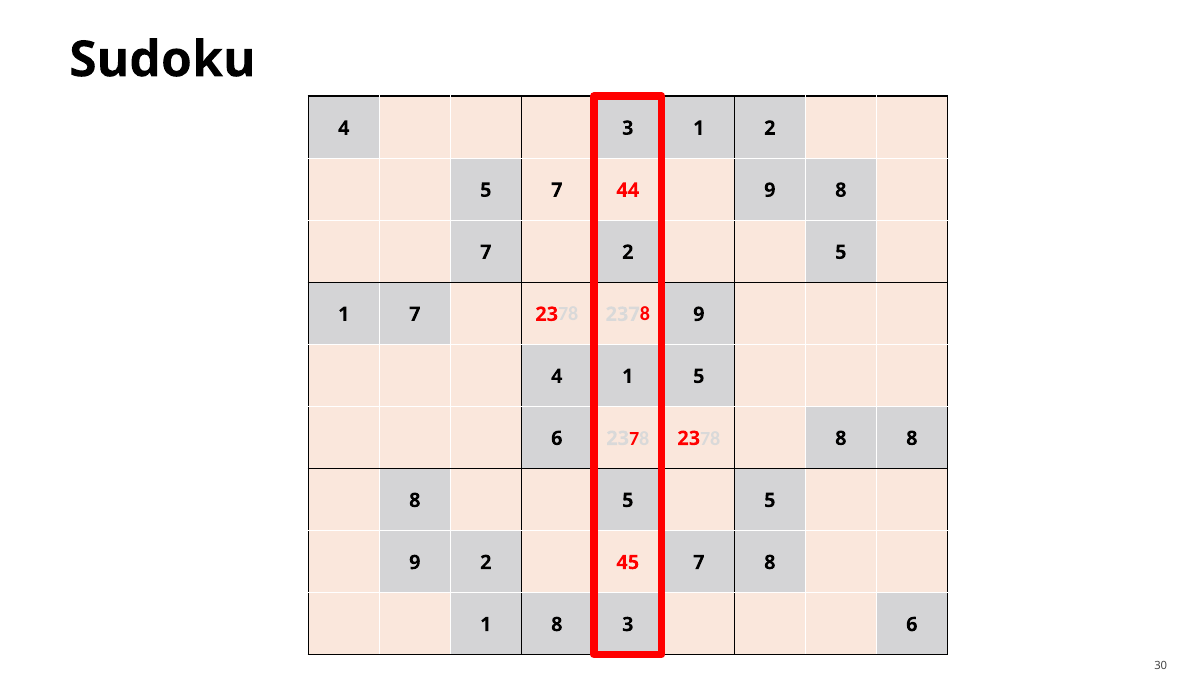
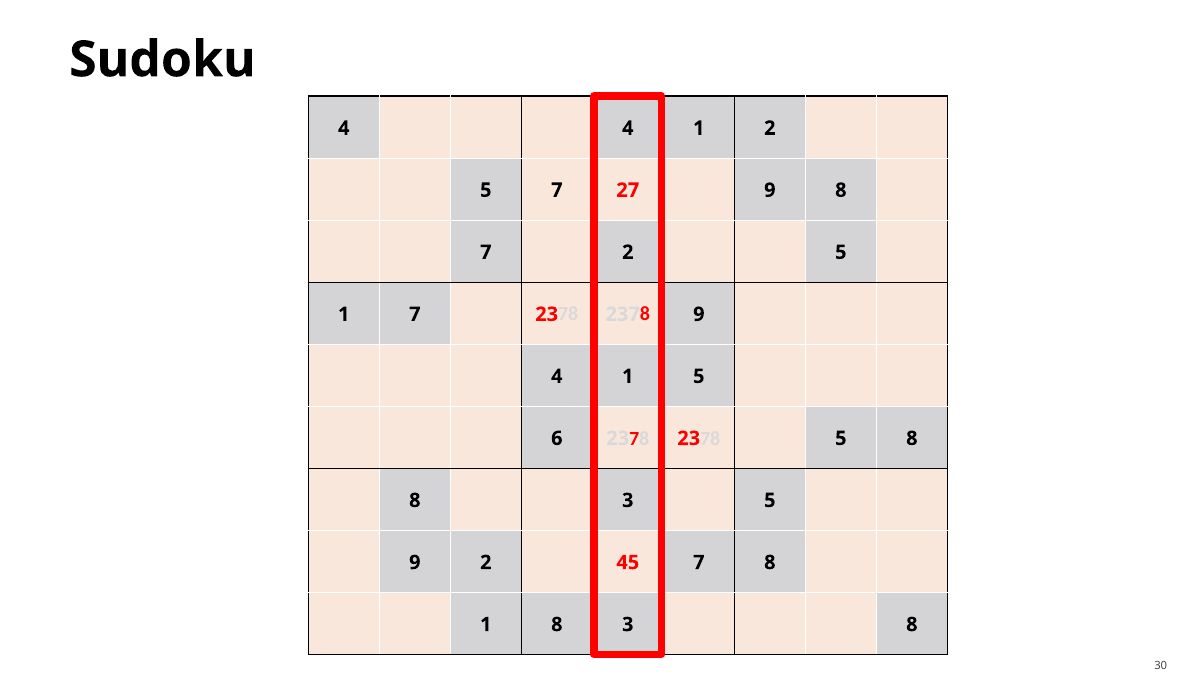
4 3: 3 -> 4 (628, 128)
44: 44 -> 27 (628, 190)
8: 8 -> 5 (841, 438)
5: 5 -> 3 (628, 500)
3 6: 6 -> 8 (912, 624)
